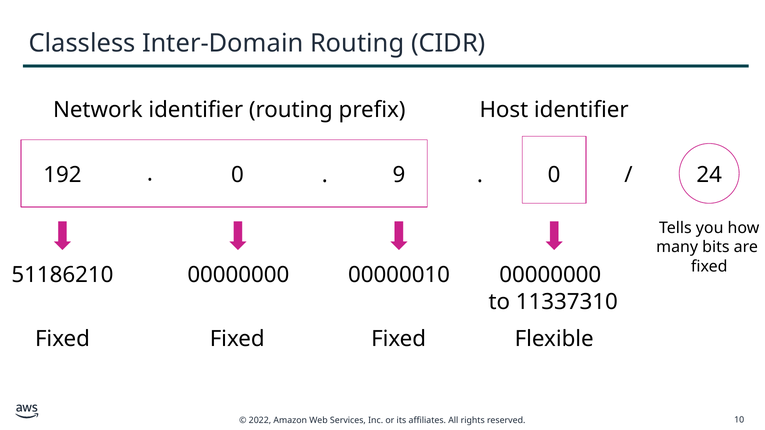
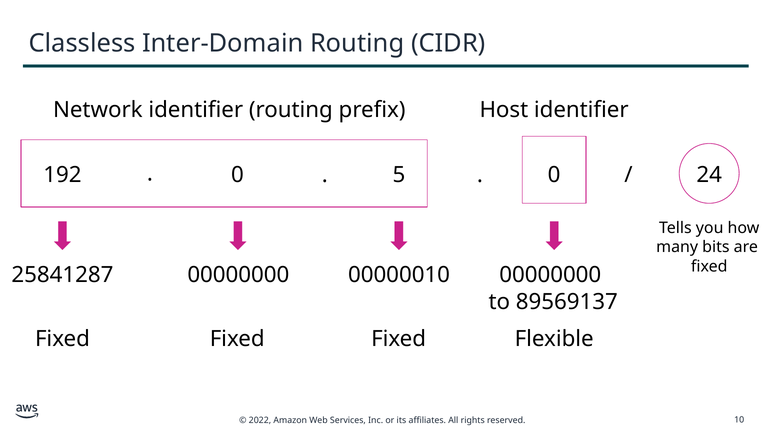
9: 9 -> 5 (399, 175)
51186210: 51186210 -> 25841287 (62, 275)
11337310: 11337310 -> 89569137 (567, 302)
